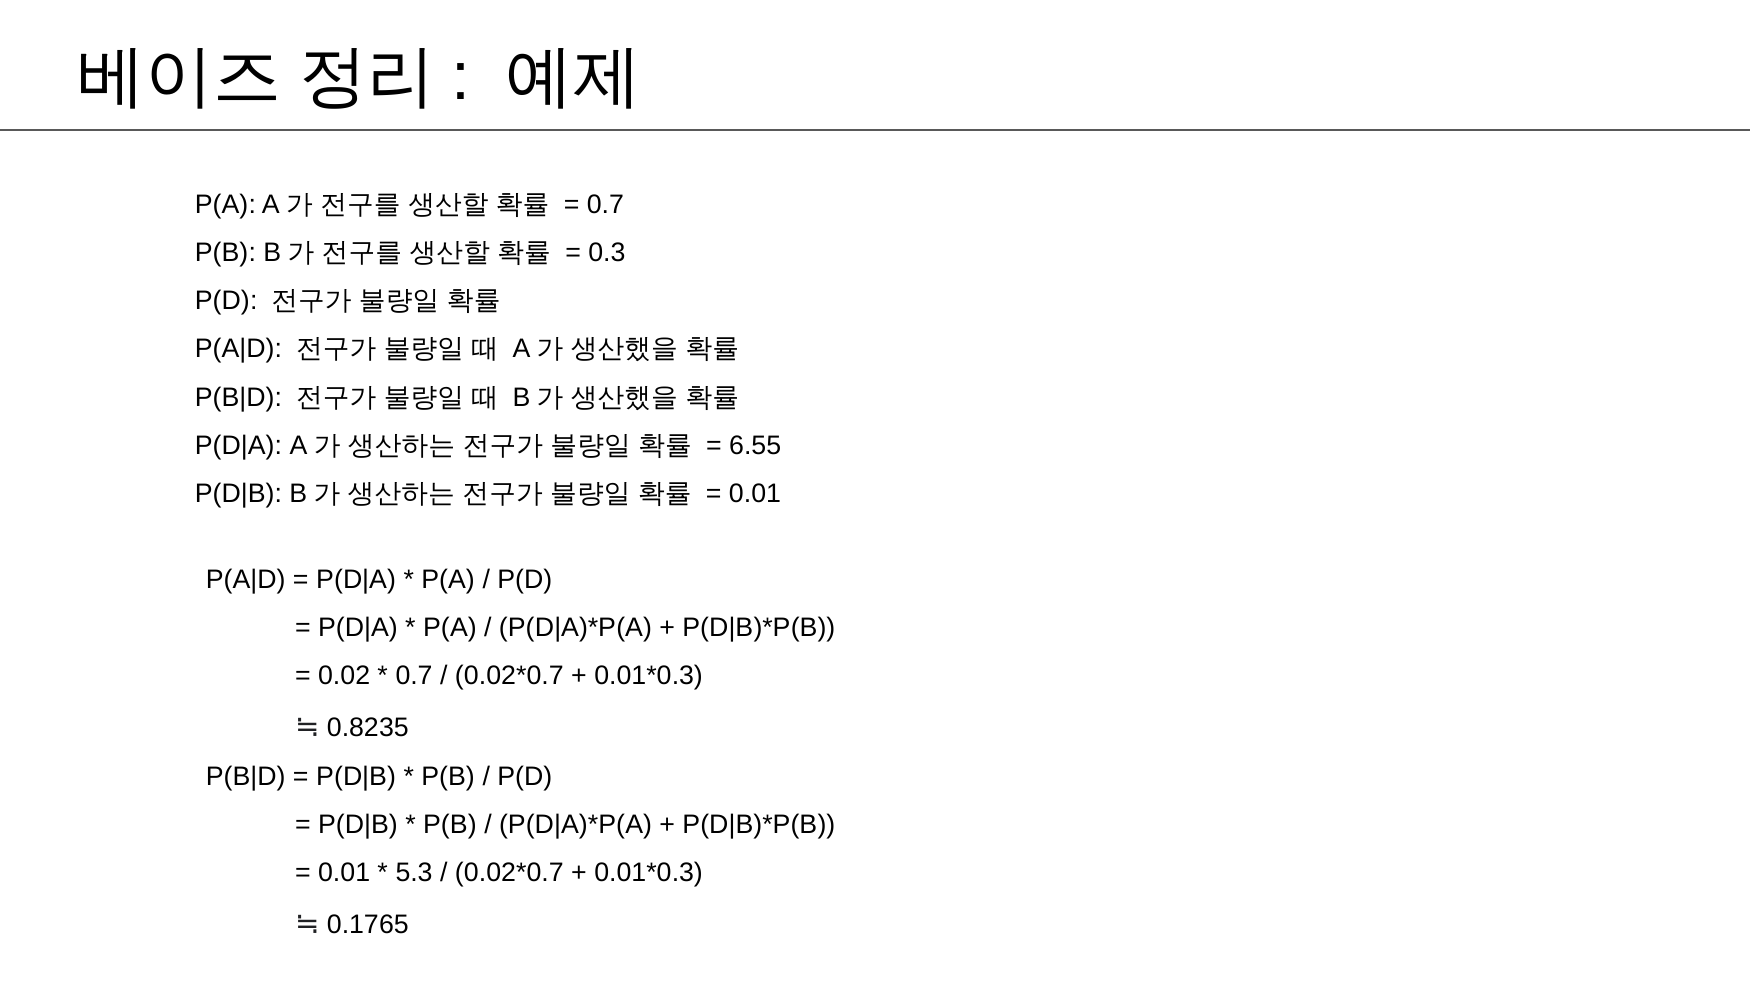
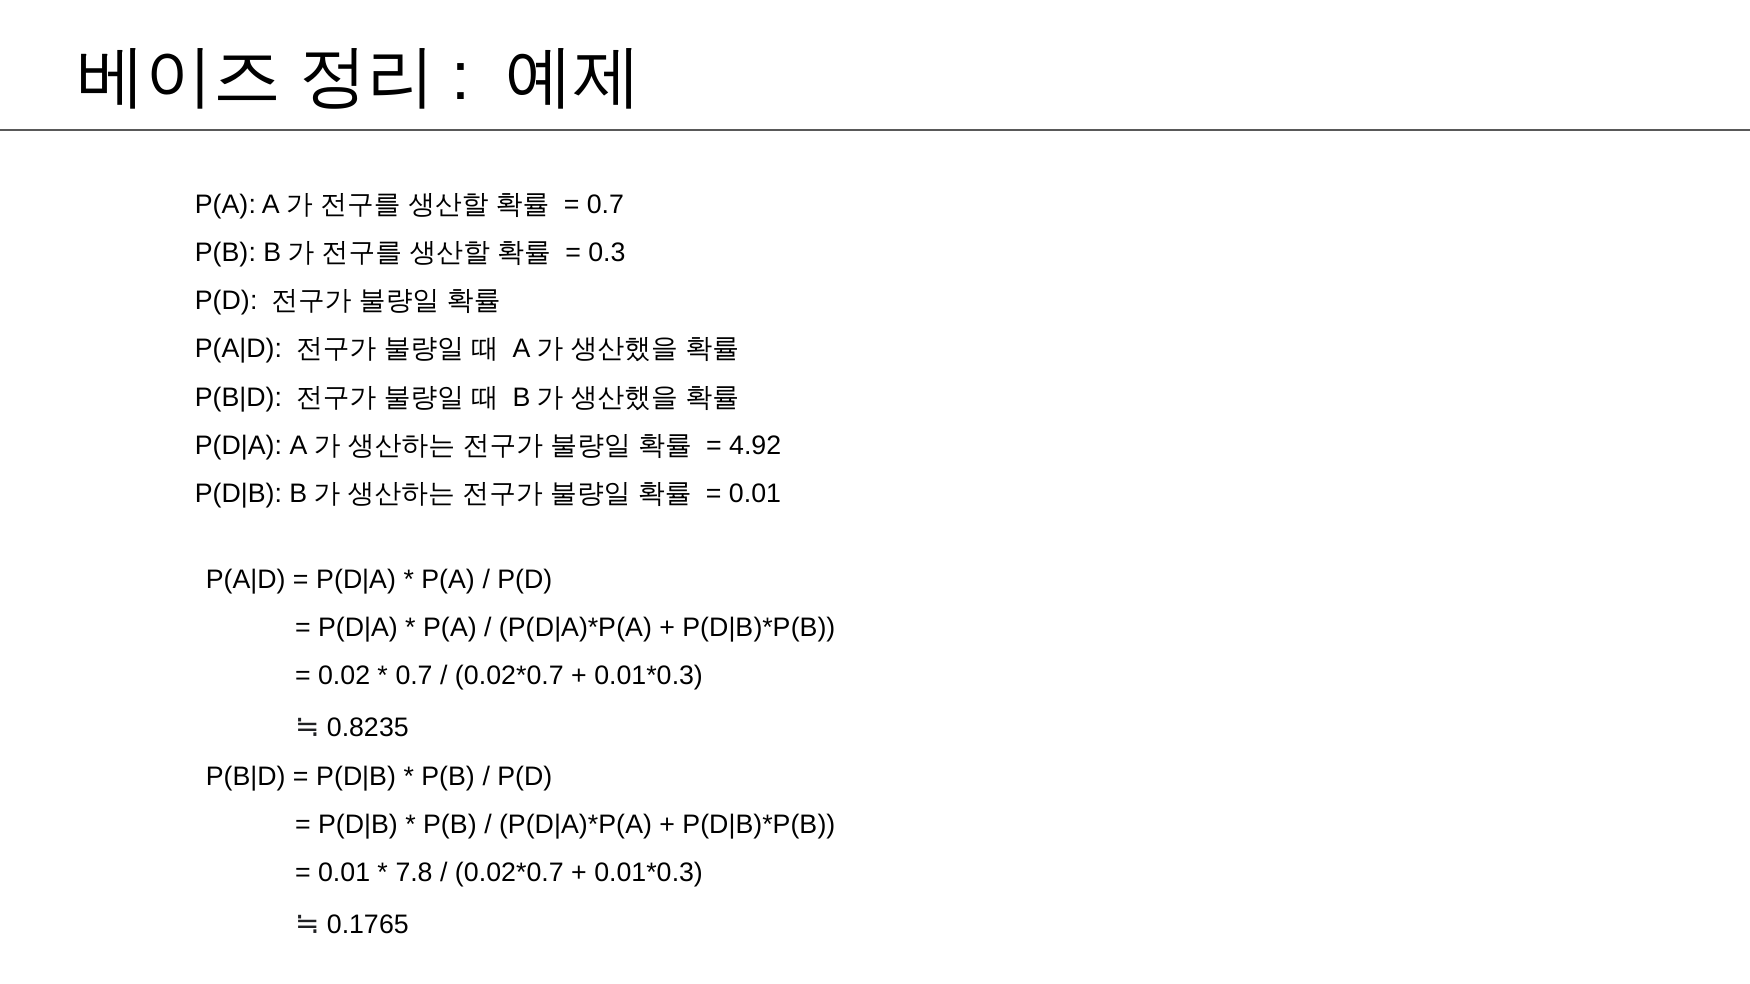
6.55: 6.55 -> 4.92 (755, 446)
5.3: 5.3 -> 7.8 (414, 873)
